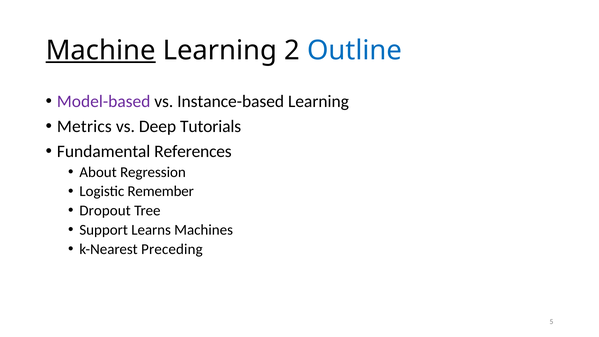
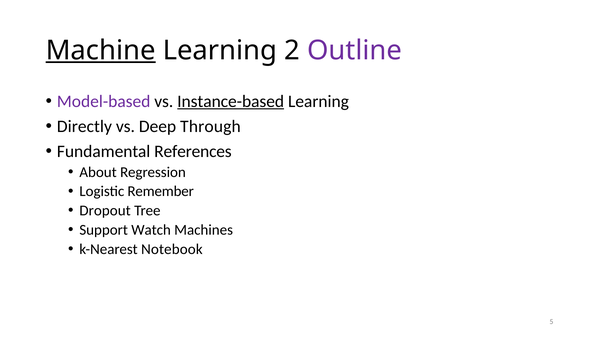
Outline colour: blue -> purple (355, 50)
Instance-based underline: none -> present (231, 101)
Metrics: Metrics -> Directly (84, 126)
Tutorials: Tutorials -> Through (210, 126)
Learns: Learns -> Watch (151, 230)
Preceding: Preceding -> Notebook (172, 249)
